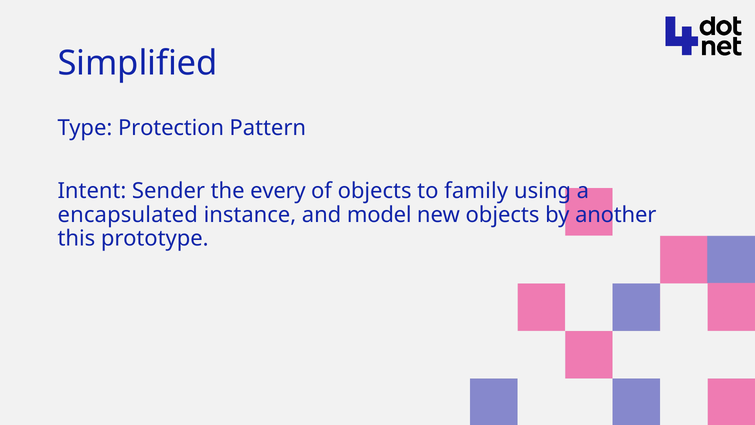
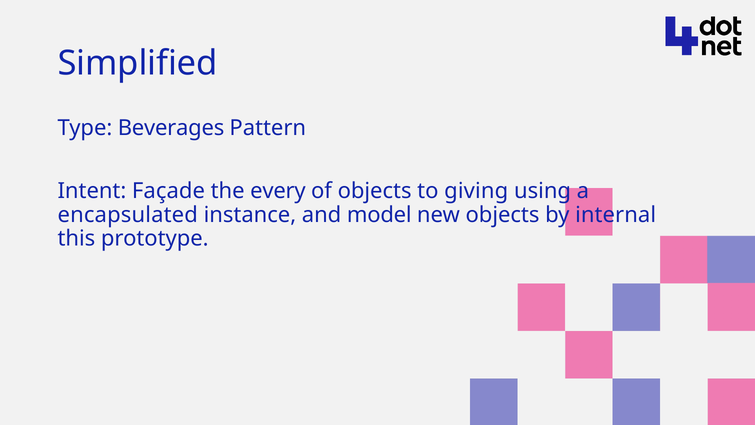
Protection: Protection -> Beverages (171, 128)
Sender: Sender -> Façade (168, 191)
family: family -> giving (476, 191)
another: another -> internal (616, 215)
